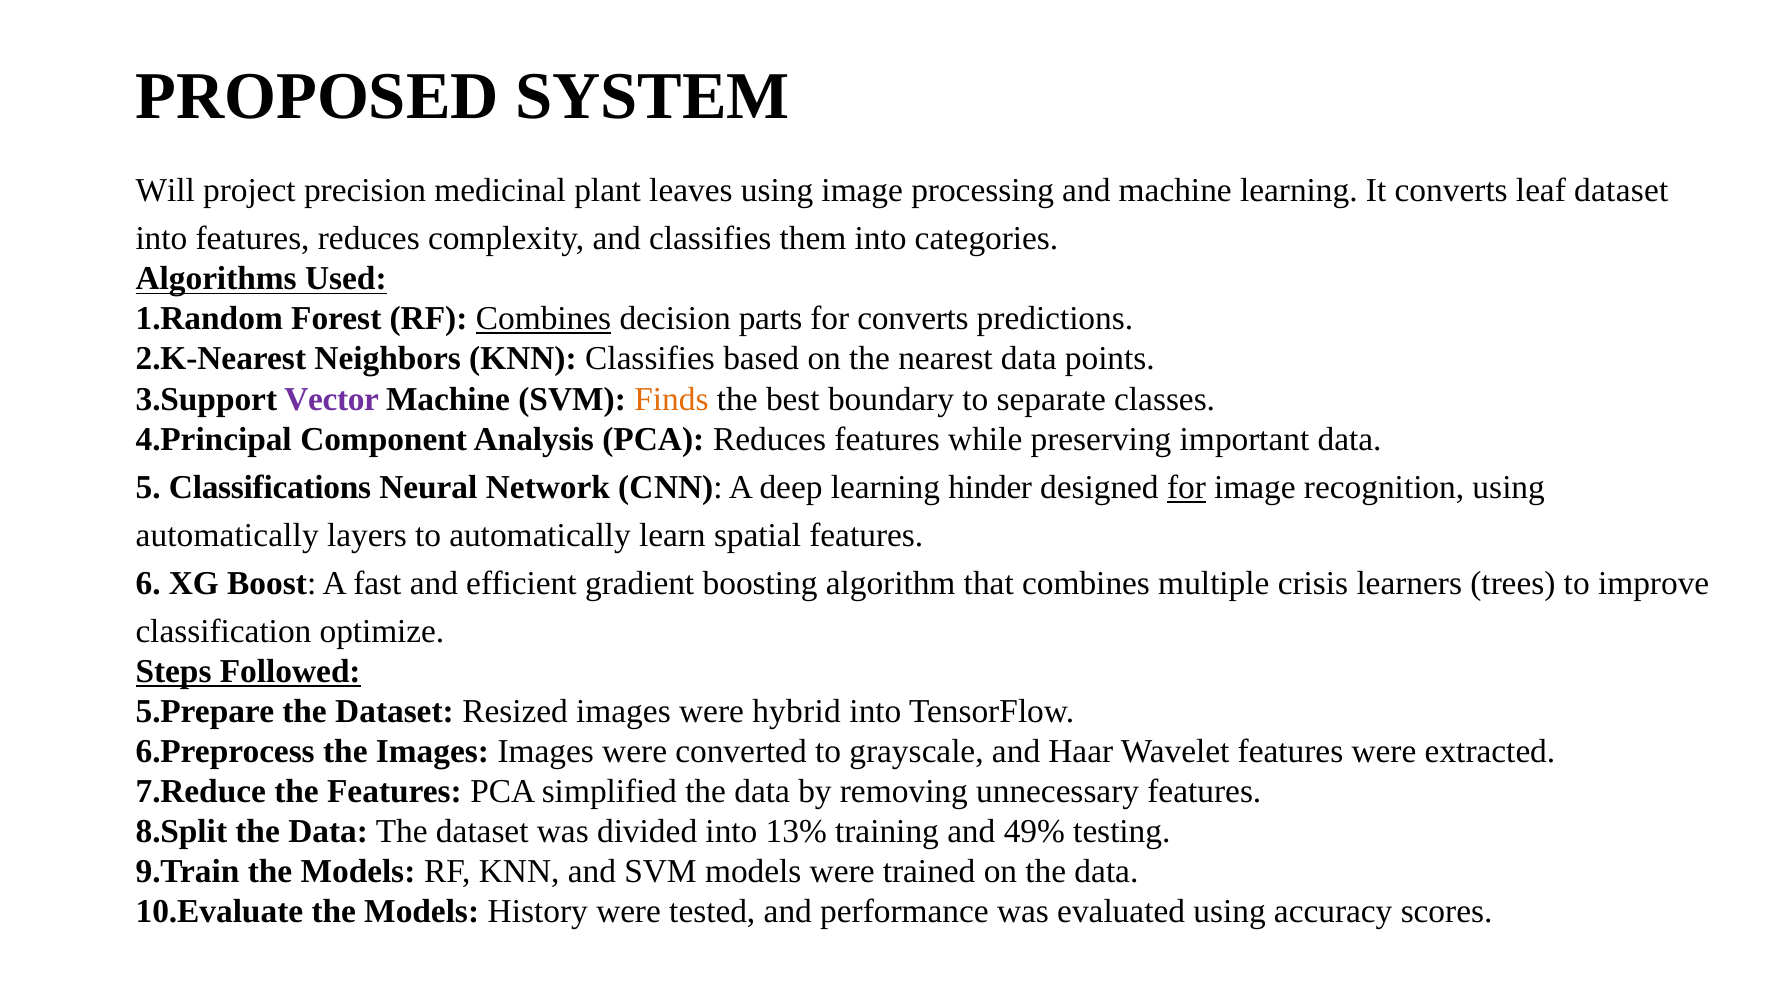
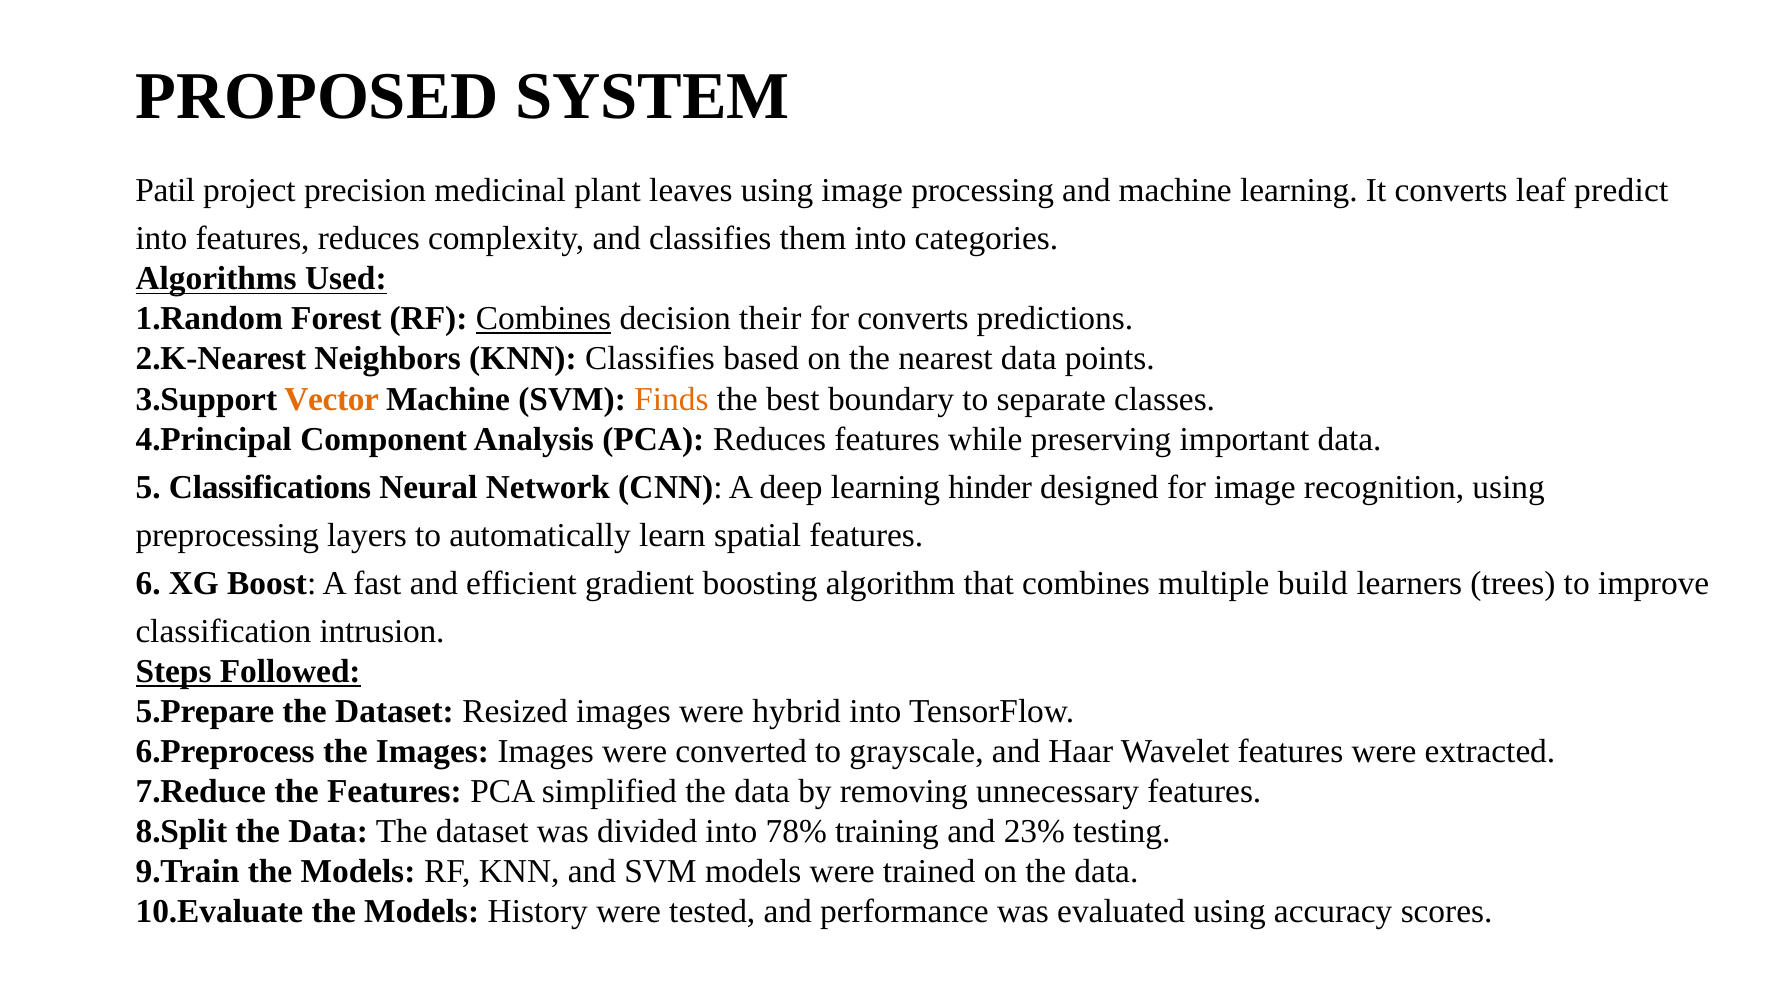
Will: Will -> Patil (165, 191)
leaf dataset: dataset -> predict (1621, 191)
parts: parts -> their (770, 319)
Vector colour: purple -> orange (332, 399)
for underline: present -> none (1186, 487)
automatically: automatically -> preprocessing (227, 535)
crisis: crisis -> build (1313, 583)
optimize: optimize -> intrusion (382, 631)
13%: 13% -> 78% (796, 832)
49%: 49% -> 23% (1034, 832)
